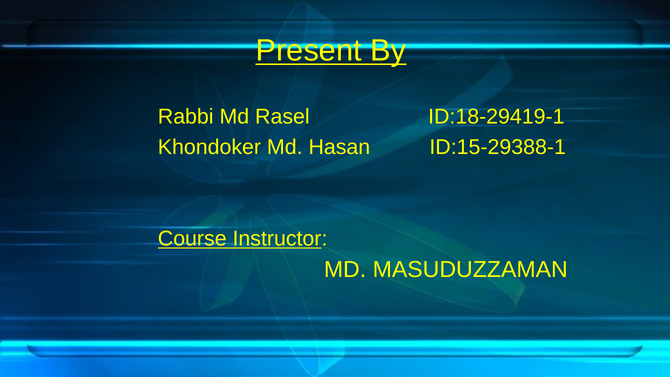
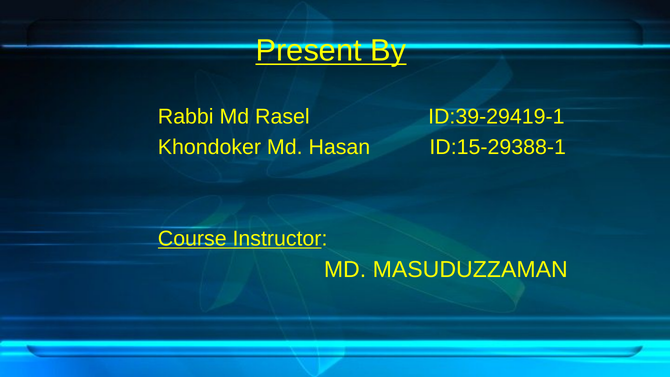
ID:18-29419-1: ID:18-29419-1 -> ID:39-29419-1 (496, 117)
